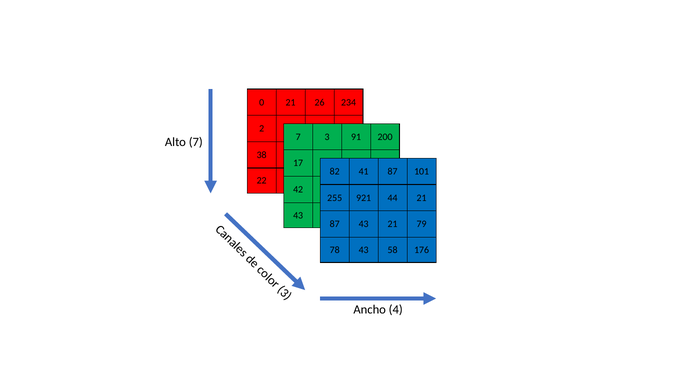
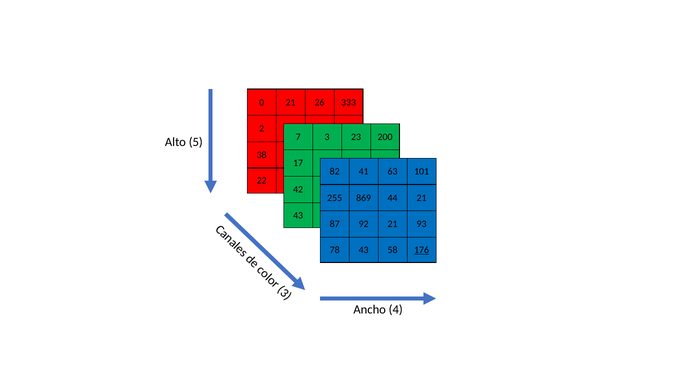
234: 234 -> 333 (349, 102)
91: 91 -> 23 (356, 137)
Alto 7: 7 -> 5 (196, 142)
41 87: 87 -> 63 (393, 172)
921: 921 -> 869 (364, 198)
87 43: 43 -> 92 (364, 224)
21 79: 79 -> 93 (422, 224)
176 underline: none -> present (422, 250)
